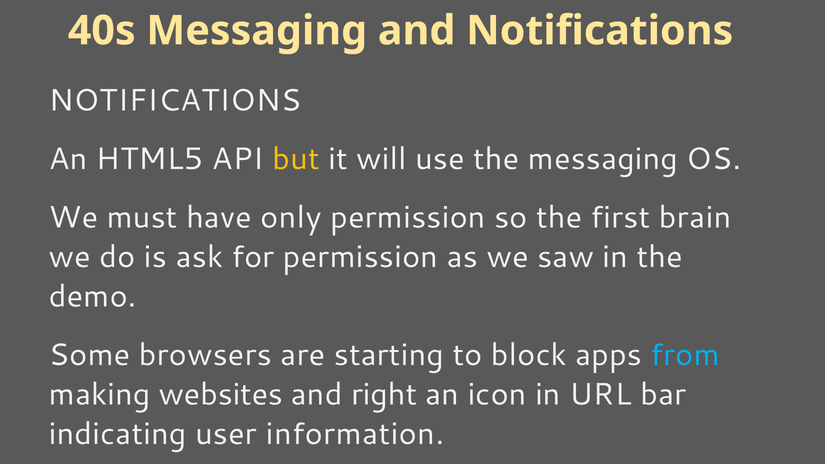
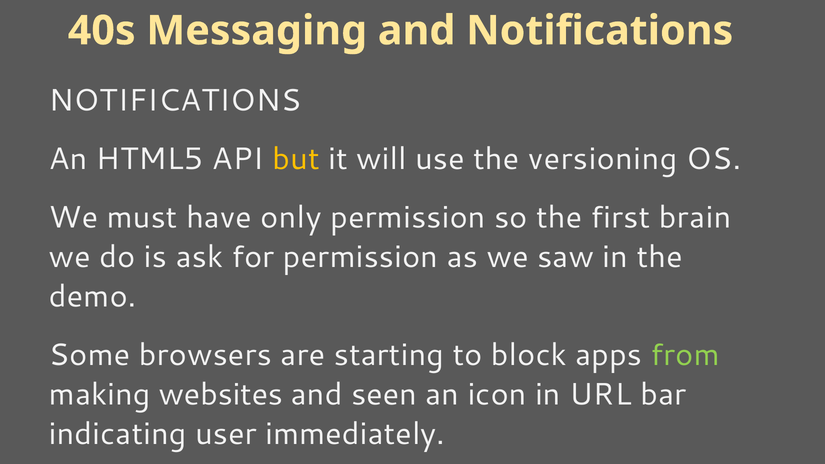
the messaging: messaging -> versioning (603, 159)
from colour: light blue -> light green (685, 355)
right: right -> seen (384, 395)
information: information -> immediately (355, 434)
